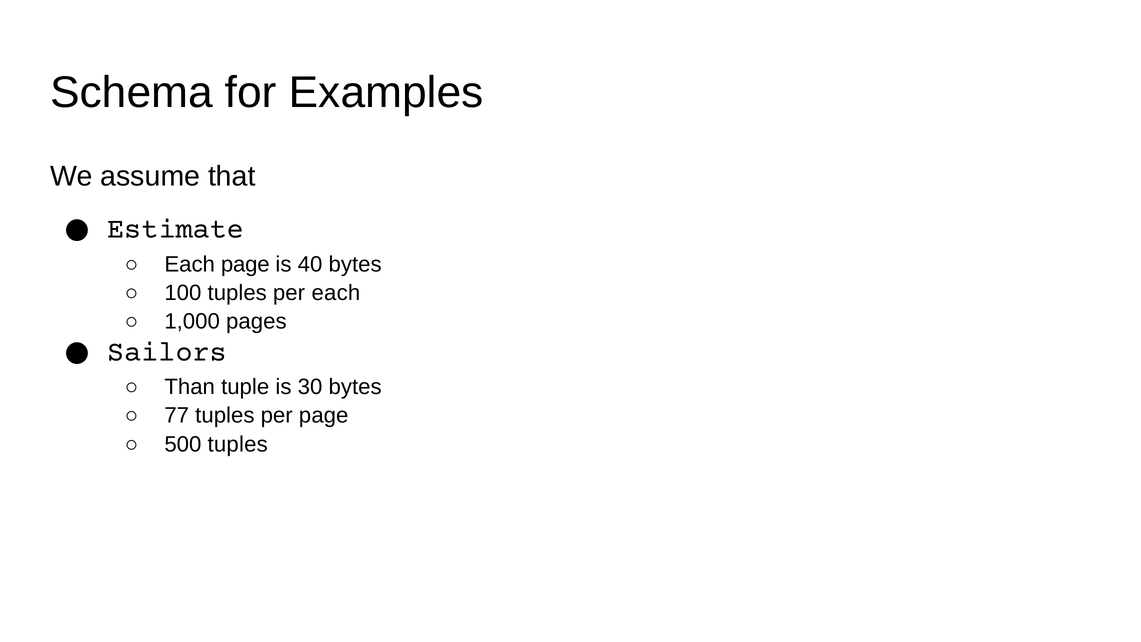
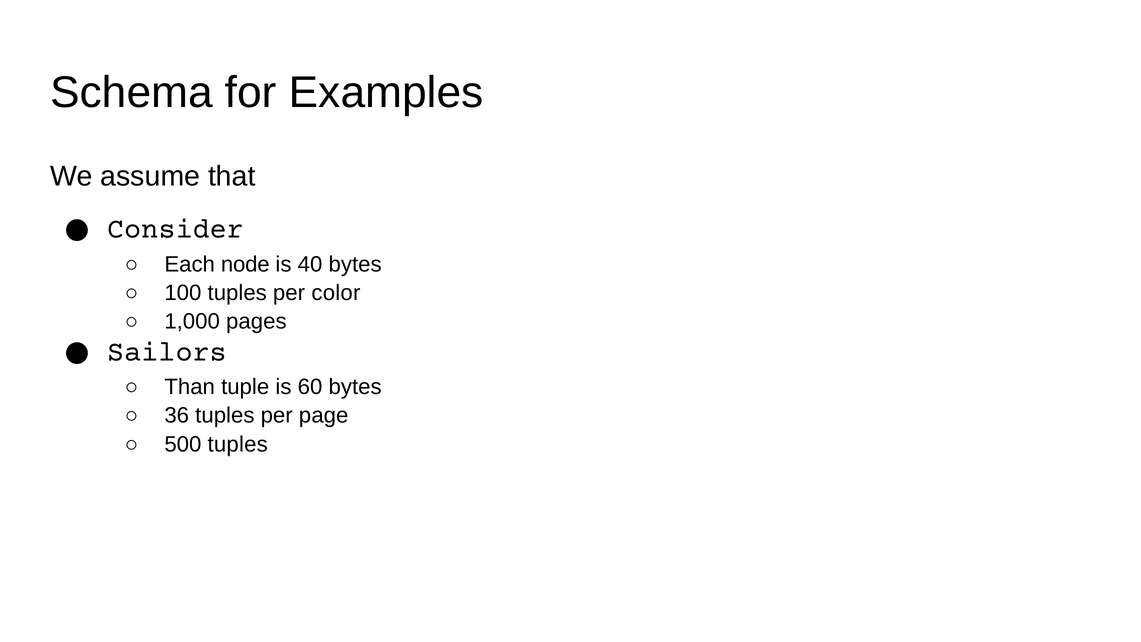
Estimate: Estimate -> Consider (176, 228)
Each page: page -> node (245, 264)
per each: each -> color (336, 293)
30: 30 -> 60 (310, 387)
77: 77 -> 36 (177, 416)
